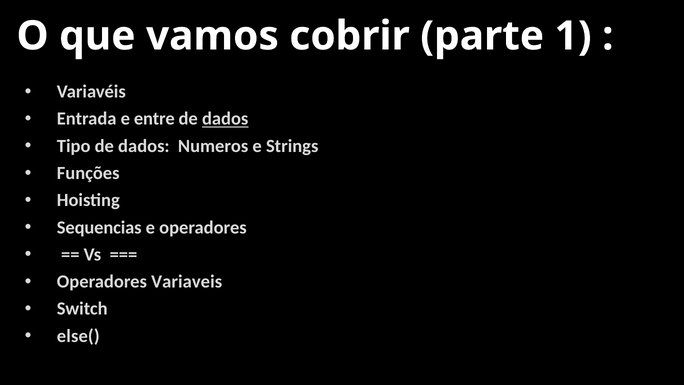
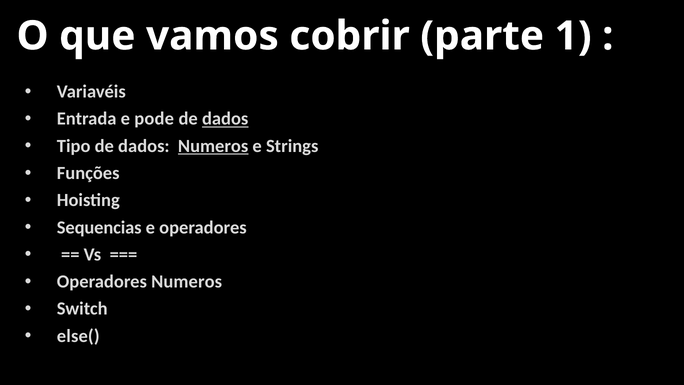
entre: entre -> pode (154, 119)
Numeros underline: none -> present (213, 146)
Operadores Variaveis: Variaveis -> Numeros (187, 282)
